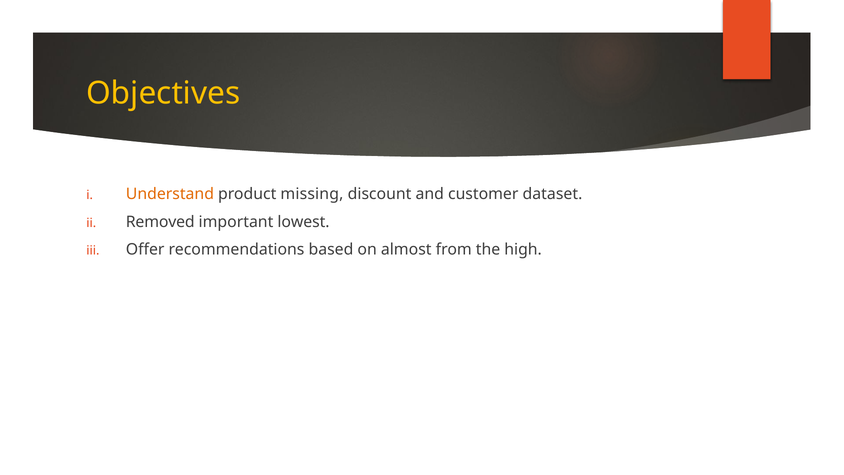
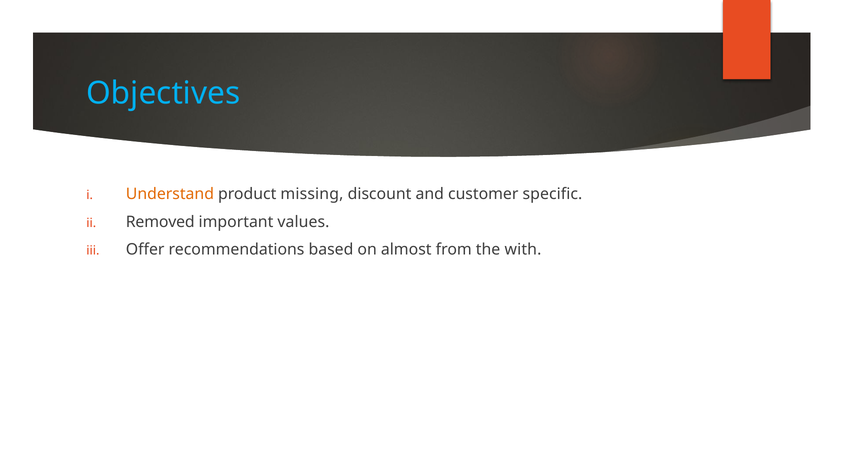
Objectives colour: yellow -> light blue (163, 93)
dataset: dataset -> specific (552, 194)
lowest: lowest -> values (303, 222)
high: high -> with (523, 250)
